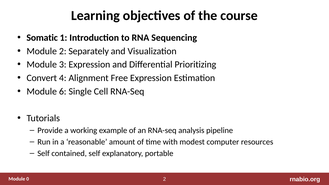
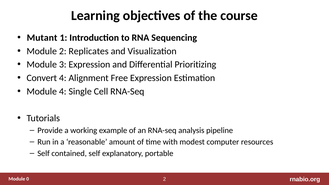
Somatic: Somatic -> Mutant (42, 38)
Separately: Separately -> Replicates (89, 51)
Module 6: 6 -> 4 (63, 91)
